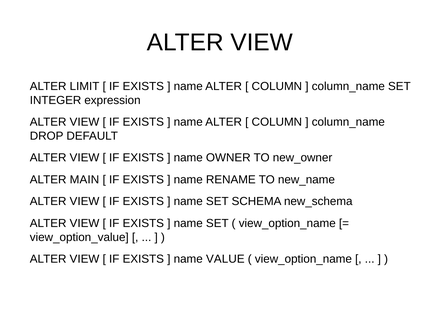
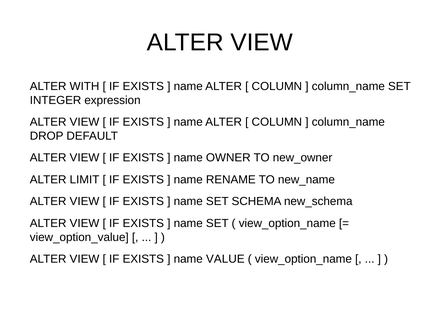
LIMIT: LIMIT -> WITH (85, 86)
MAIN: MAIN -> LIMIT (85, 180)
